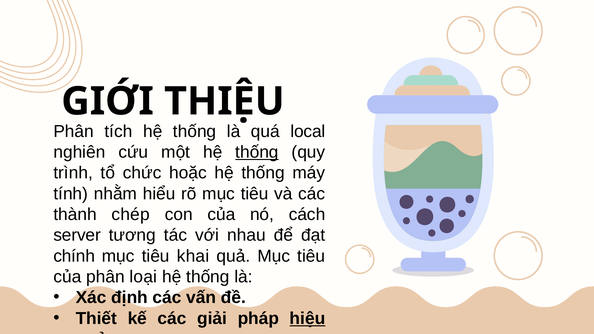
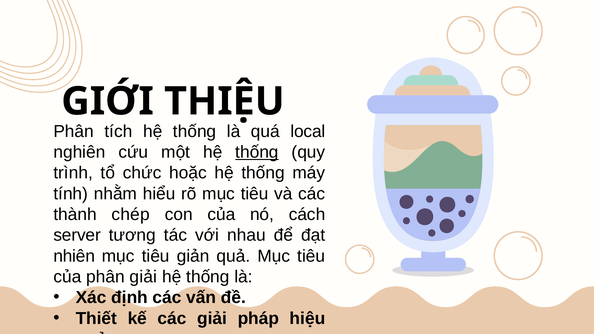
chính: chính -> nhiên (74, 256)
khai: khai -> giản (193, 256)
phân loại: loại -> giải (143, 277)
hiệu underline: present -> none (307, 318)
